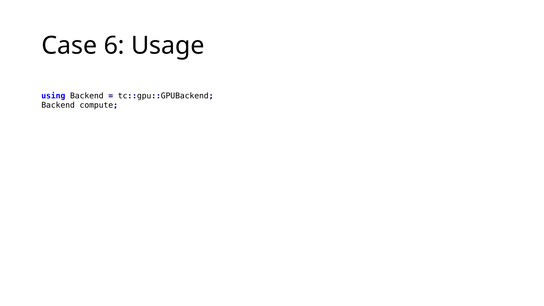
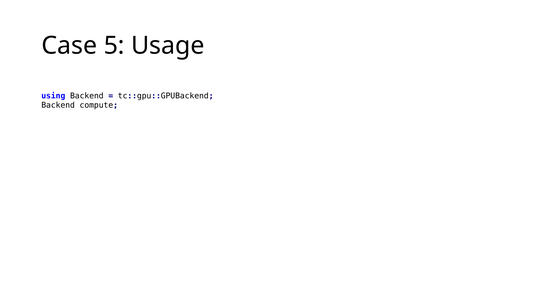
6: 6 -> 5 (114, 46)
